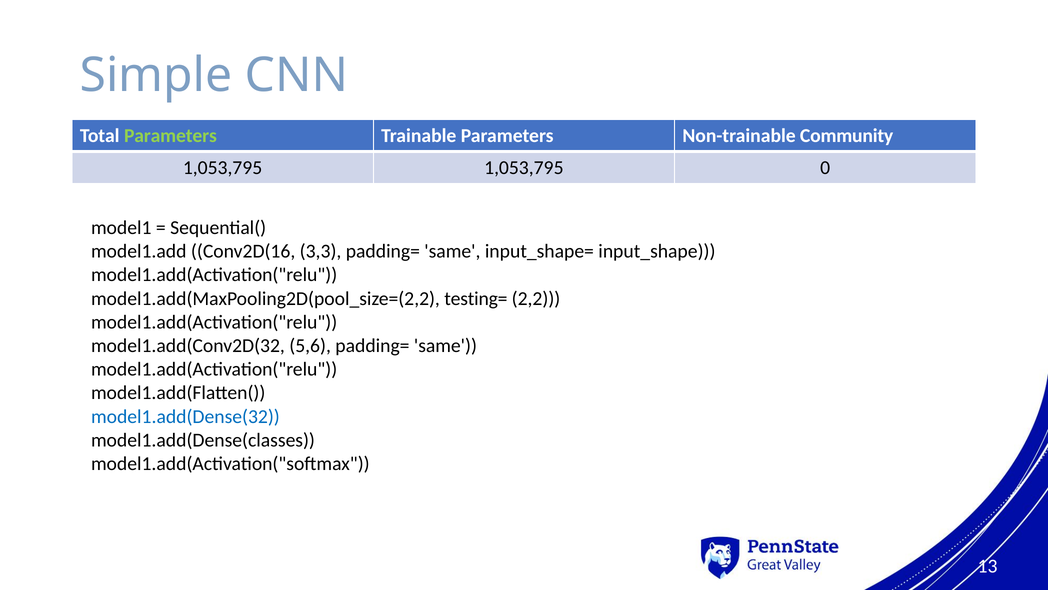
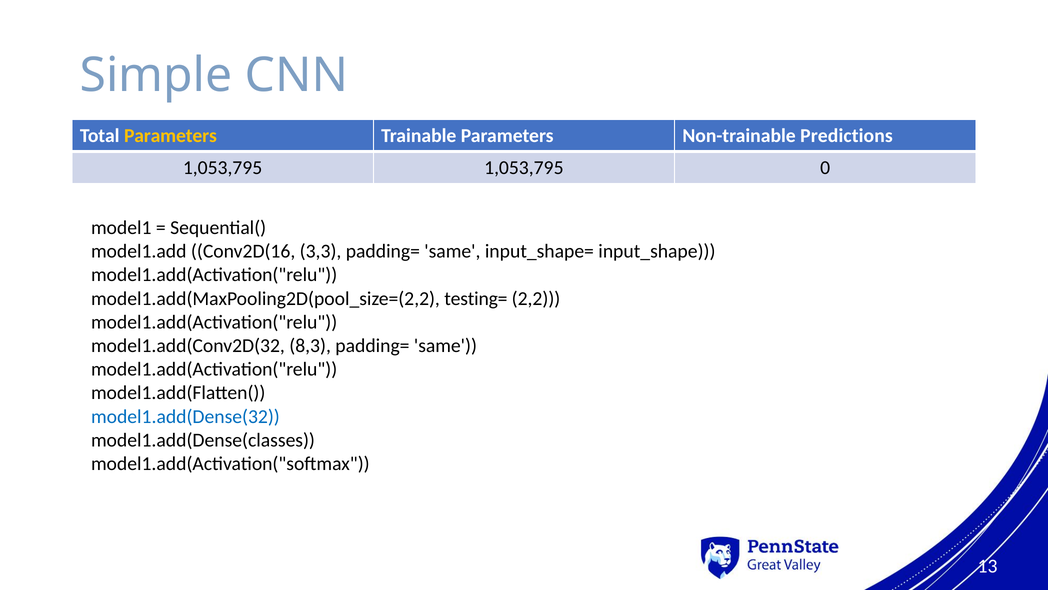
Parameters colour: light green -> yellow (170, 136)
Community: Community -> Predictions (846, 136)
5,6: 5,6 -> 8,3 (310, 346)
